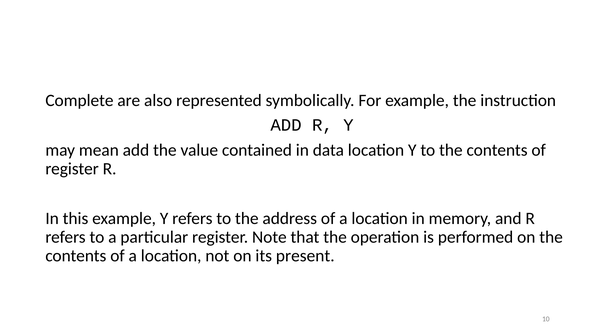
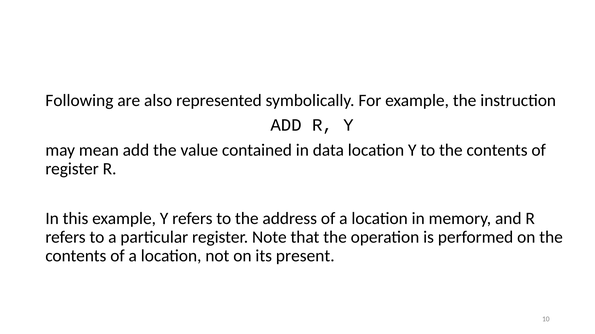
Complete: Complete -> Following (79, 101)
